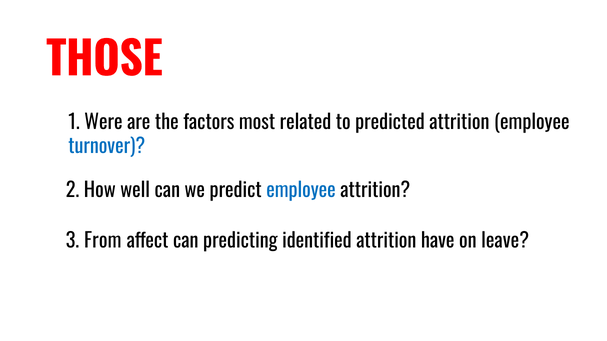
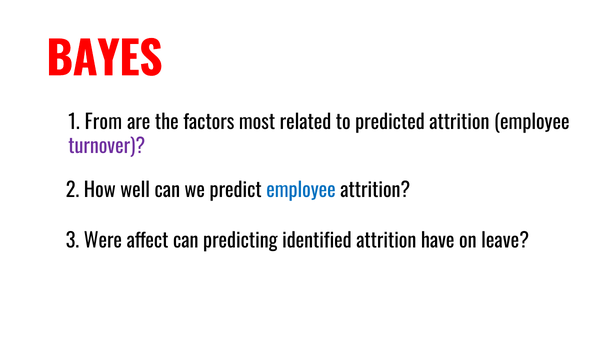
THOSE: THOSE -> BAYES (104, 60)
Were: Were -> From (103, 123)
turnover colour: blue -> purple (107, 147)
From: From -> Were (103, 242)
